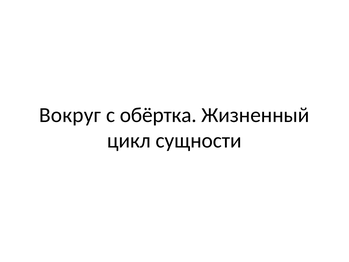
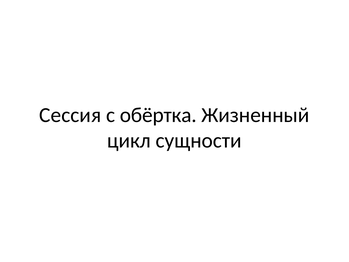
Вокруг: Вокруг -> Сессия (70, 115)
